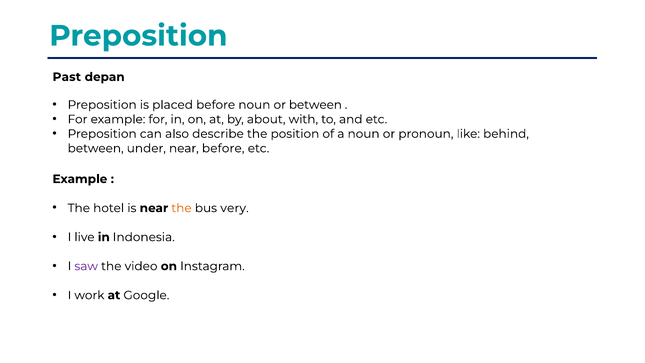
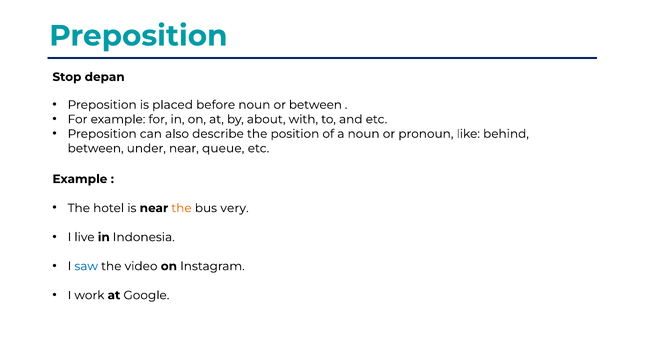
Past: Past -> Stop (67, 77)
near before: before -> queue (223, 148)
saw colour: purple -> blue (86, 266)
